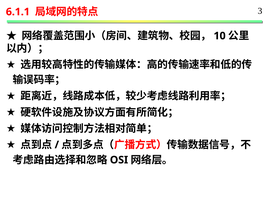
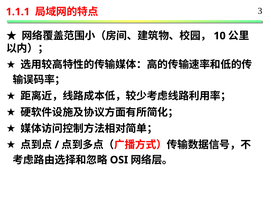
6.1.1: 6.1.1 -> 1.1.1 (18, 12)
